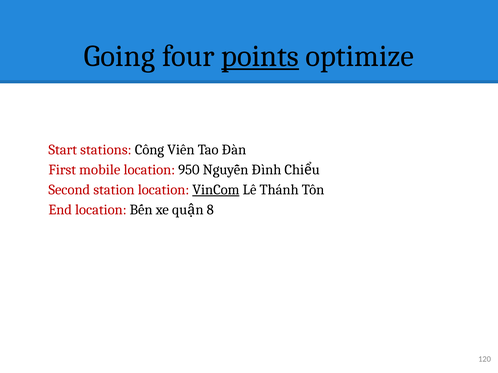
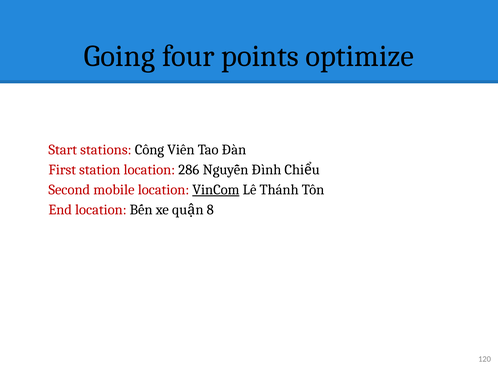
points underline: present -> none (260, 56)
mobile: mobile -> station (100, 170)
950: 950 -> 286 (189, 170)
station: station -> mobile (114, 190)
